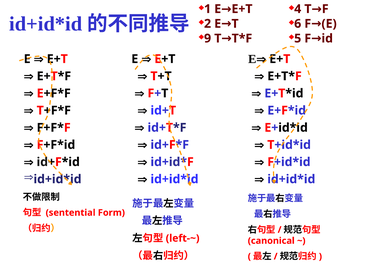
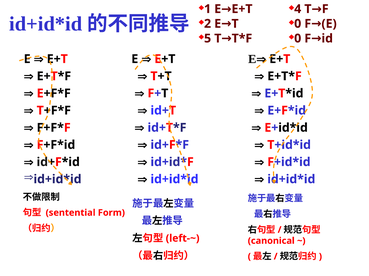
6: 6 -> 0 (298, 24)
9: 9 -> 5 (208, 39)
5: 5 -> 0 (298, 39)
